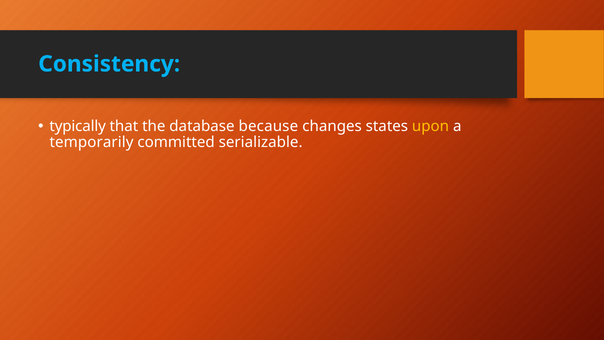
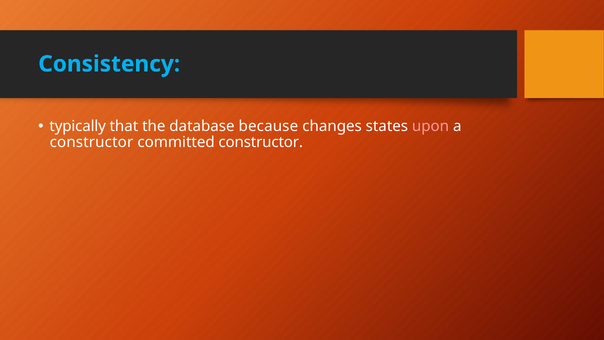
upon colour: yellow -> pink (430, 126)
temporarily: temporarily -> constructor (91, 142)
committed serializable: serializable -> constructor (261, 142)
